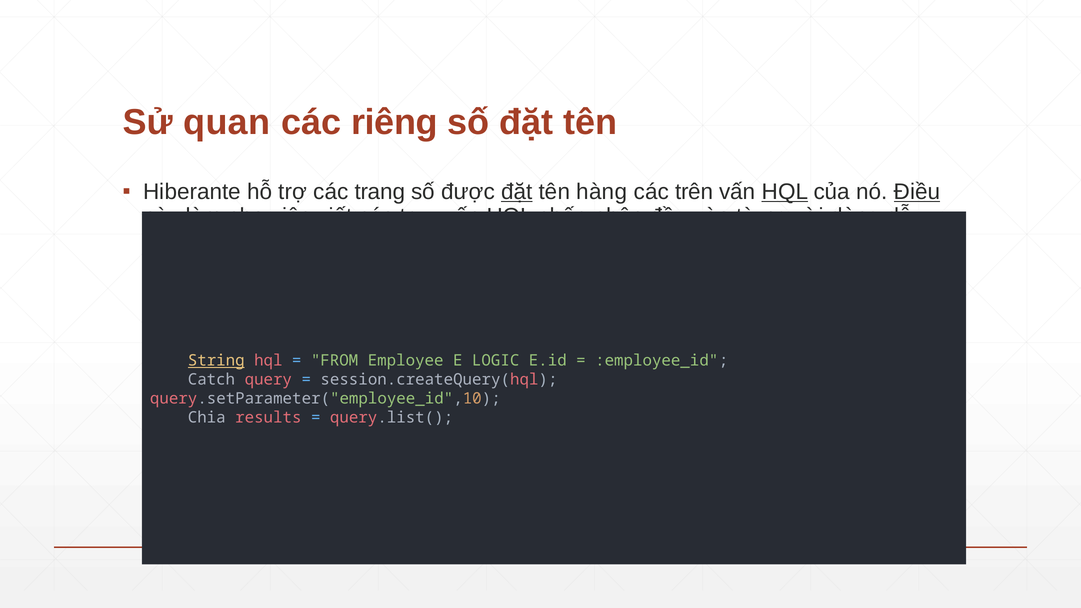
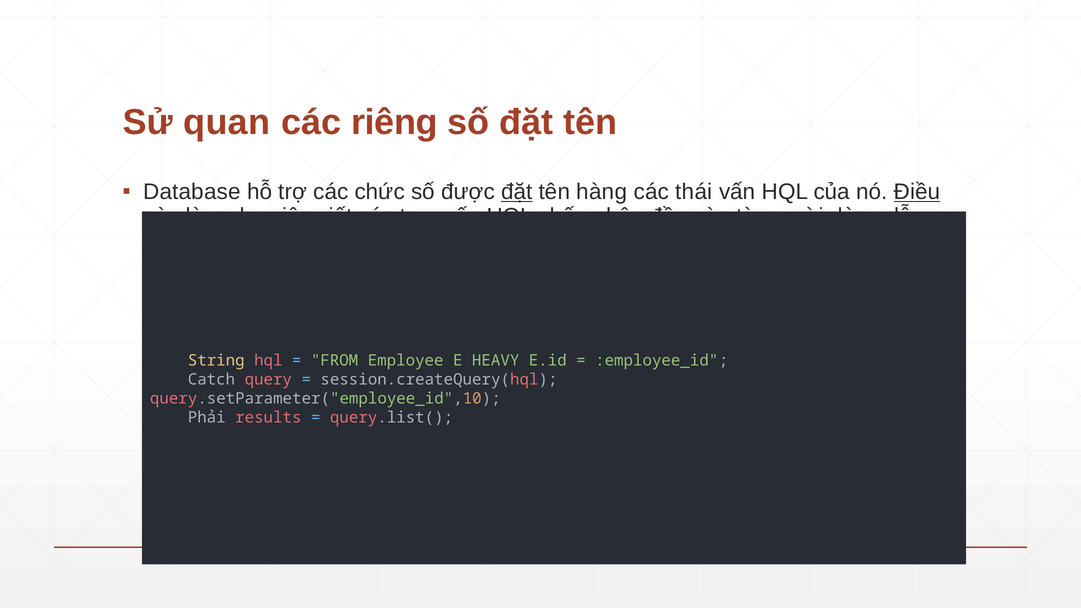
Hiberante: Hiberante -> Database (192, 192)
trang: trang -> chức (380, 192)
trên: trên -> thái (694, 192)
HQL underline: present -> none (785, 192)
String underline: present -> none (216, 361)
LOGIC: LOGIC -> HEAVY (496, 361)
Chia: Chia -> Phải (207, 417)
